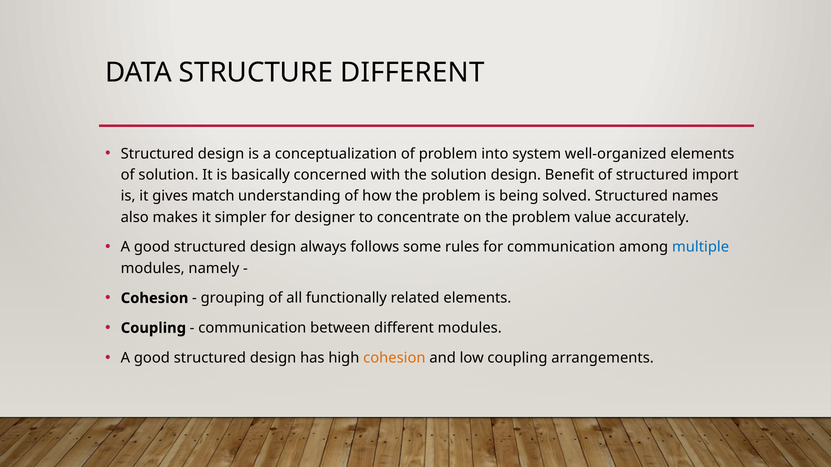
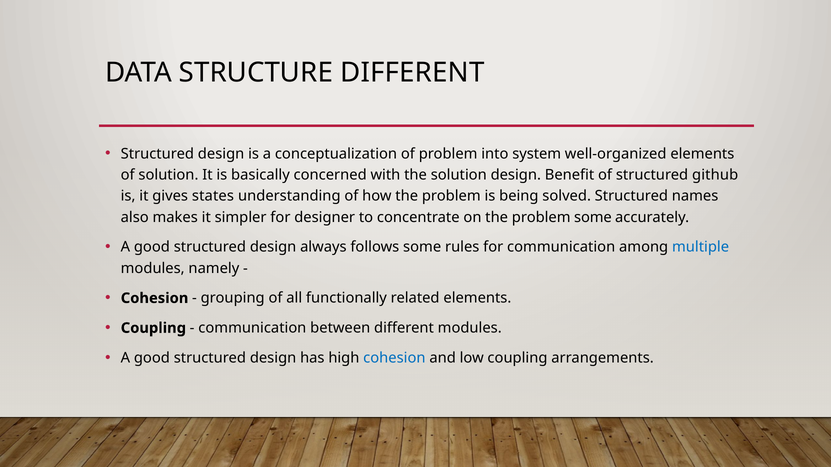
import: import -> github (715, 175)
match: match -> states (213, 196)
problem value: value -> some (593, 217)
cohesion colour: orange -> blue (394, 358)
